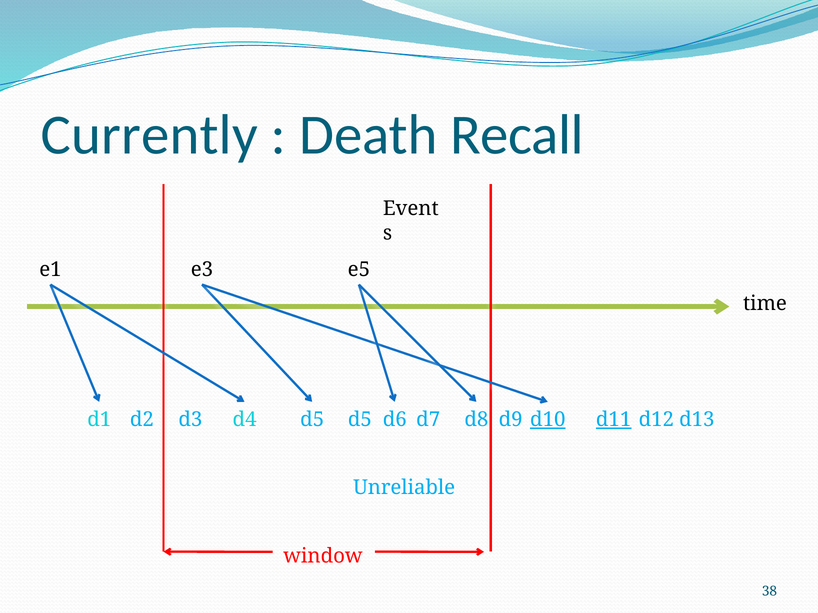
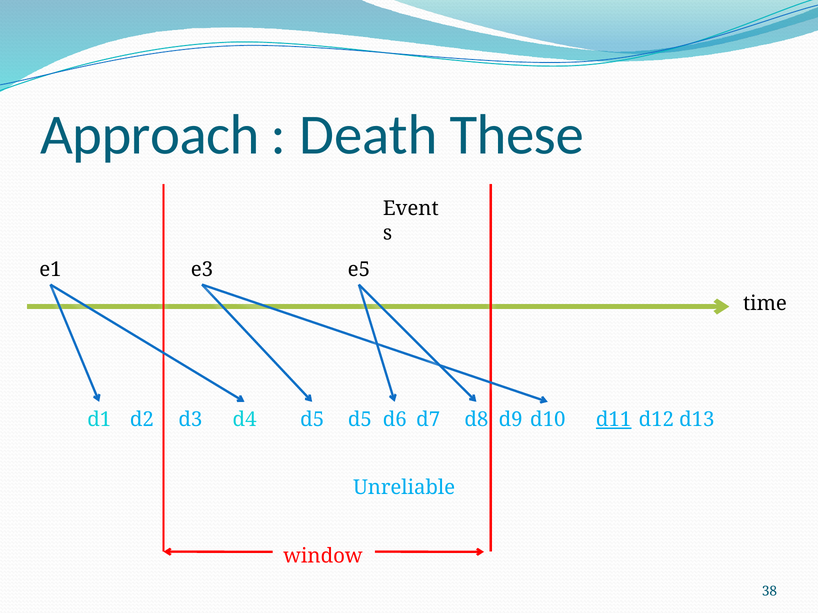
Currently: Currently -> Approach (150, 135)
Recall: Recall -> These (517, 135)
d10 underline: present -> none (548, 420)
